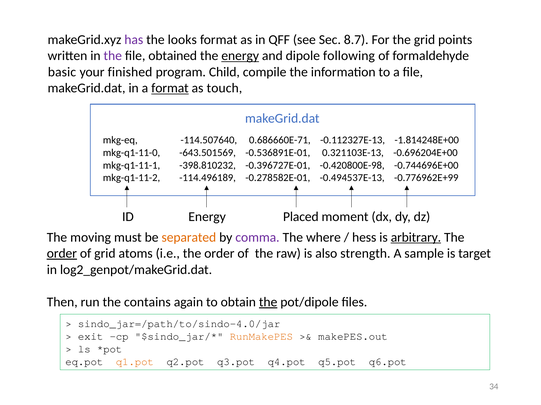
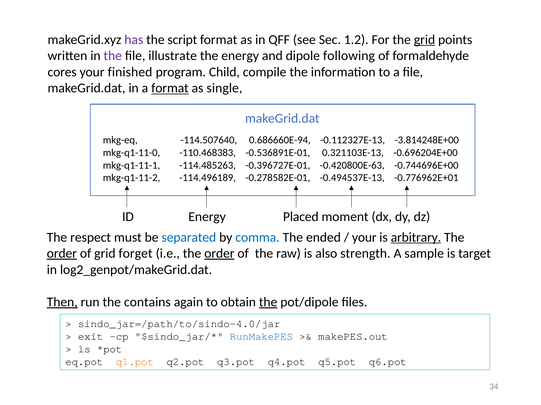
looks: looks -> script (182, 40)
8.7: 8.7 -> 1.2 (356, 40)
grid underline: none -> present (424, 40)
obtained: obtained -> illustrate (173, 56)
energy underline: present -> none (240, 56)
basic: basic -> cores (62, 72)
touch: touch -> single (224, 88)
0.686660E-71: 0.686660E-71 -> 0.686660E-94 (280, 140)
-1.814248E+00: -1.814248E+00 -> -3.814248E+00 (427, 140)
-643.501569: -643.501569 -> -110.468383 (208, 153)
-398.810232: -398.810232 -> -114.485263 (208, 166)
-0.420800E-98: -0.420800E-98 -> -0.420800E-63 (352, 166)
-0.776962E+99: -0.776962E+99 -> -0.776962E+01 (426, 178)
moving: moving -> respect (91, 238)
separated colour: orange -> blue (189, 238)
comma colour: purple -> blue (257, 238)
where: where -> ended (323, 238)
hess: hess -> your (364, 238)
atoms: atoms -> forget (136, 254)
order underline: none -> present (219, 254)
Then underline: none -> present (62, 303)
RunMakePES colour: orange -> blue (261, 337)
